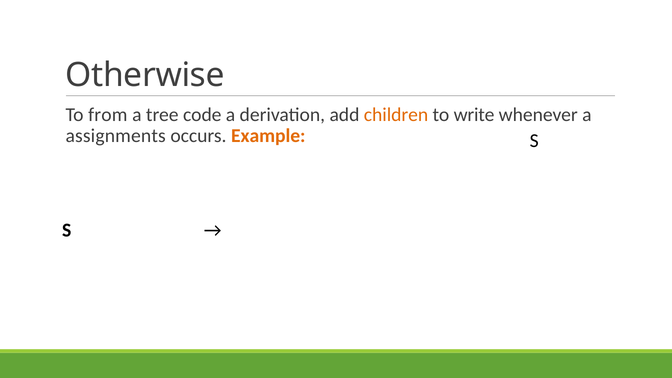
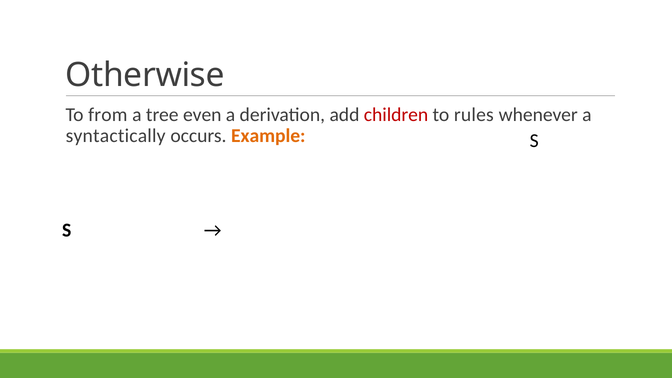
code: code -> even (202, 115)
children colour: orange -> red (396, 115)
write: write -> rules (474, 115)
assignments: assignments -> syntactically (116, 136)
